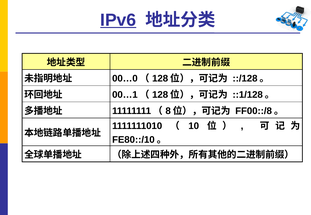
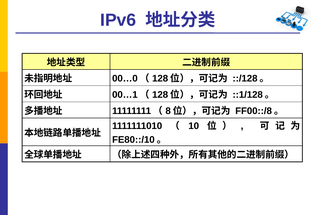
IPv6 underline: present -> none (118, 20)
